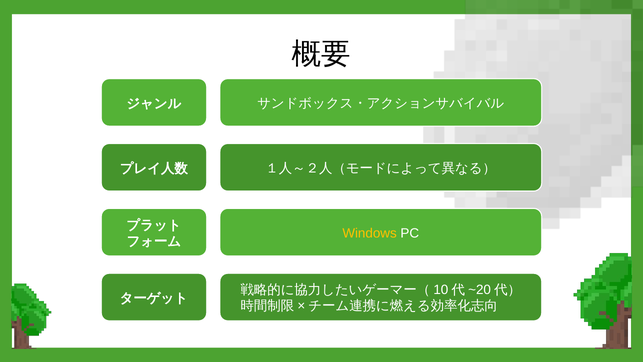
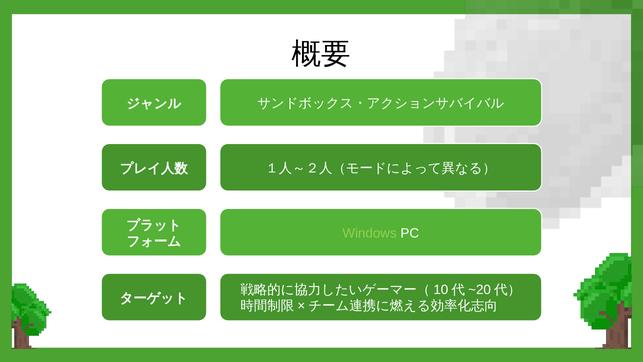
Windows colour: yellow -> light green (370, 233)
